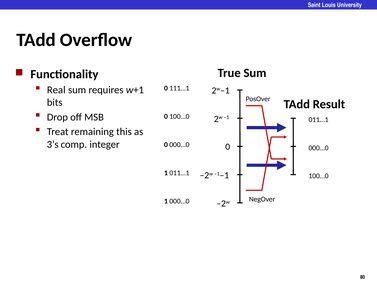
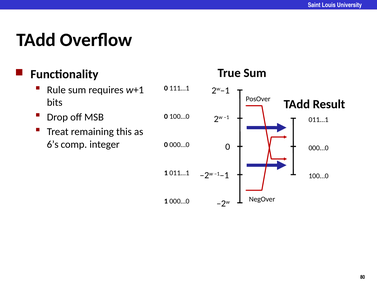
Real: Real -> Rule (56, 90)
3’s: 3’s -> 6’s (53, 145)
